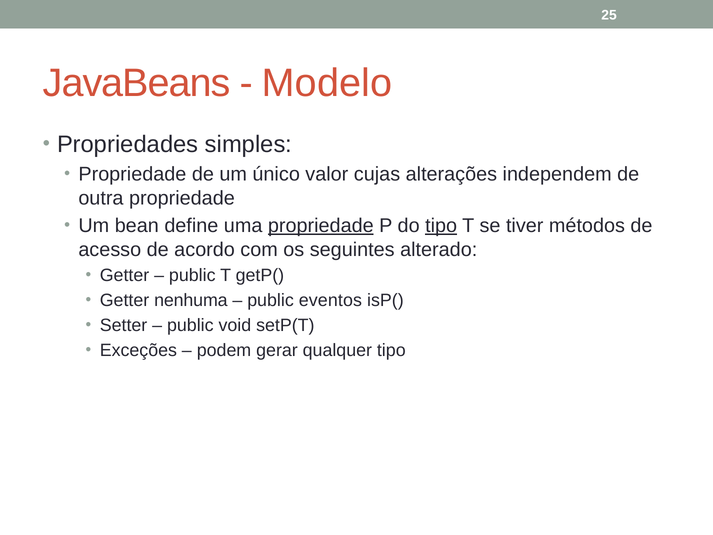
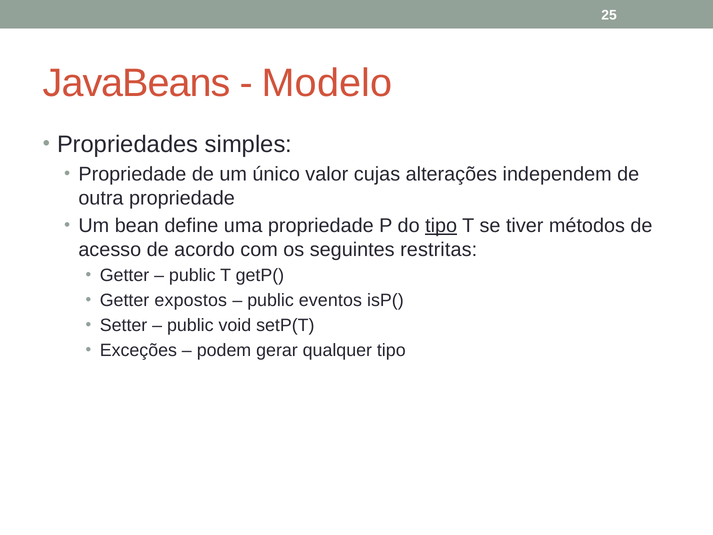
propriedade underline: present -> none (321, 226)
alterado: alterado -> restritas (439, 249)
nenhuma: nenhuma -> expostos (191, 300)
